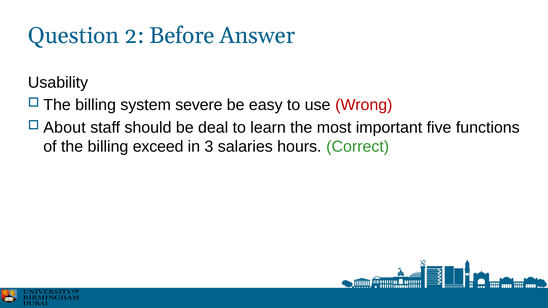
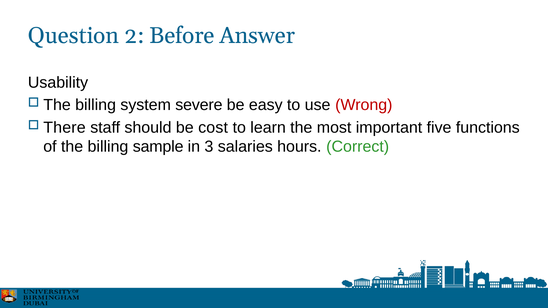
About: About -> There (65, 128)
deal: deal -> cost (213, 128)
exceed: exceed -> sample (158, 147)
